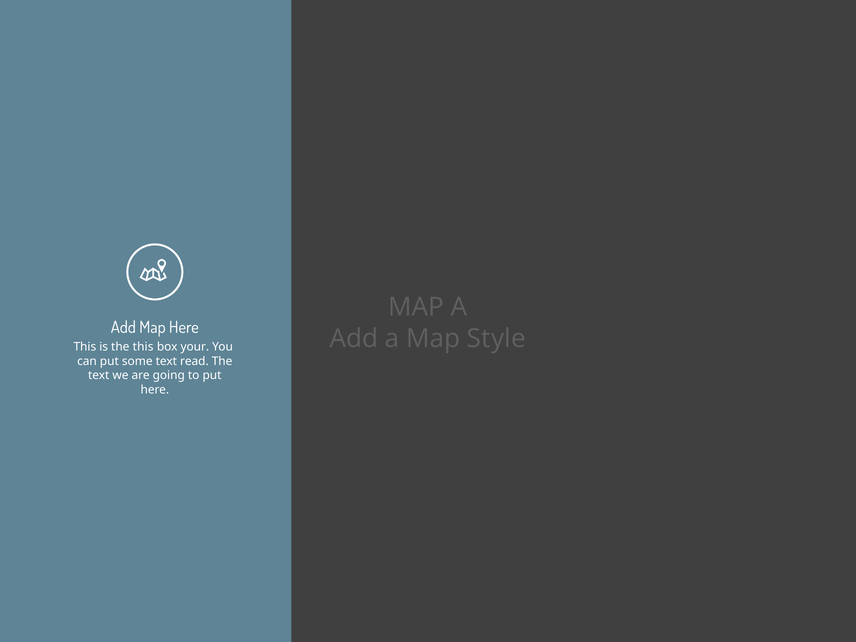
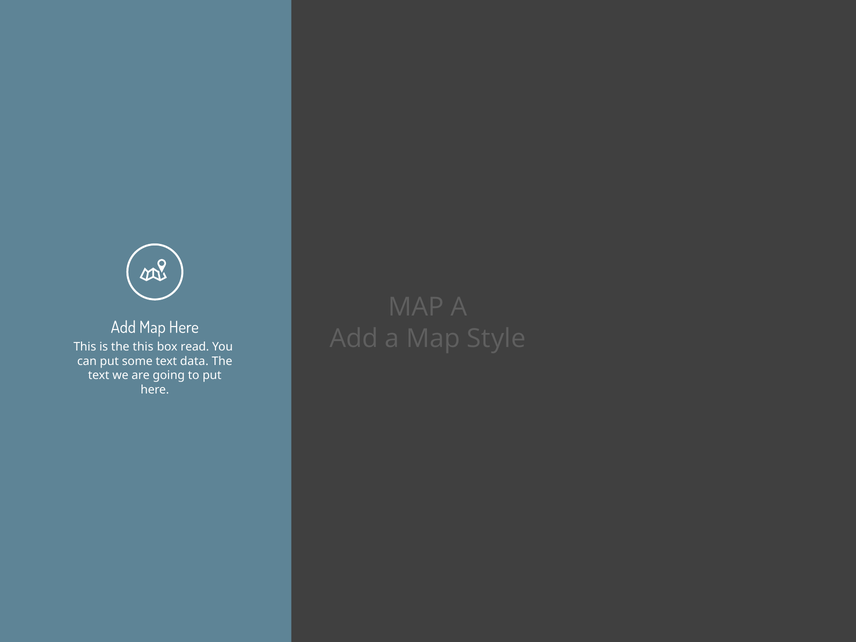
your: your -> read (195, 347)
read: read -> data (194, 361)
